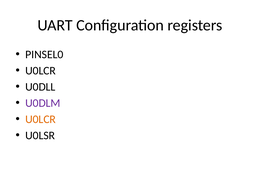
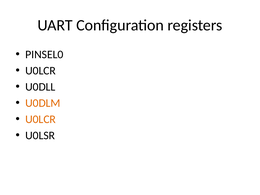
U0DLM colour: purple -> orange (43, 103)
